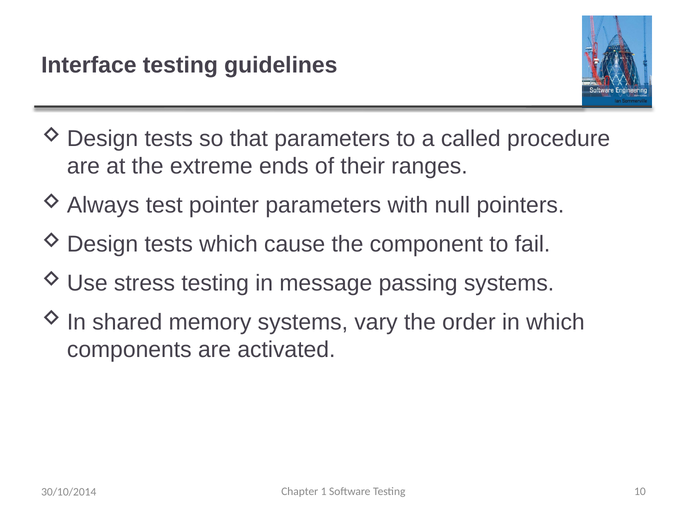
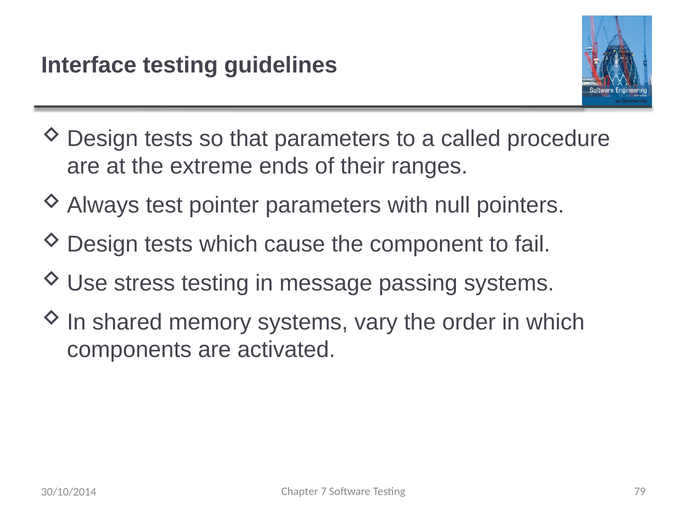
1: 1 -> 7 (324, 492)
10: 10 -> 79 (640, 492)
